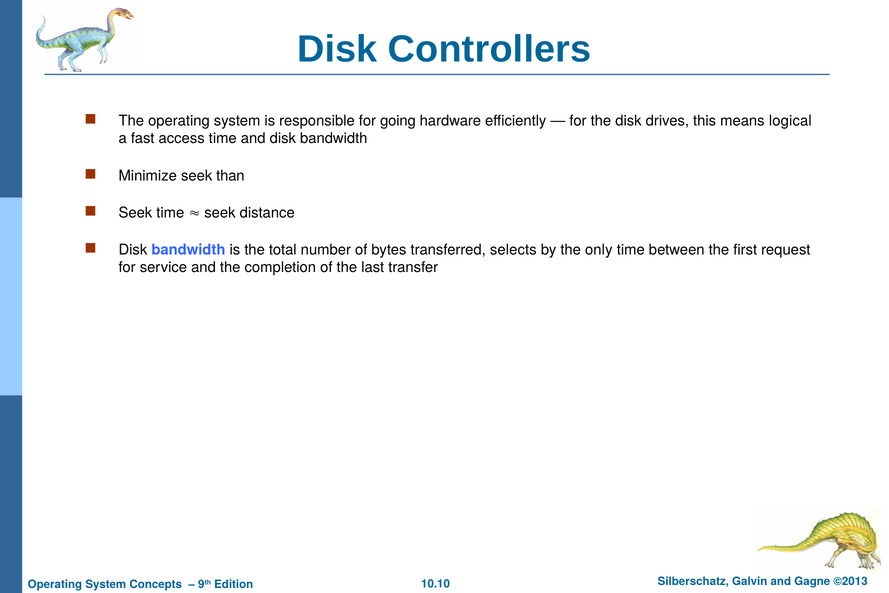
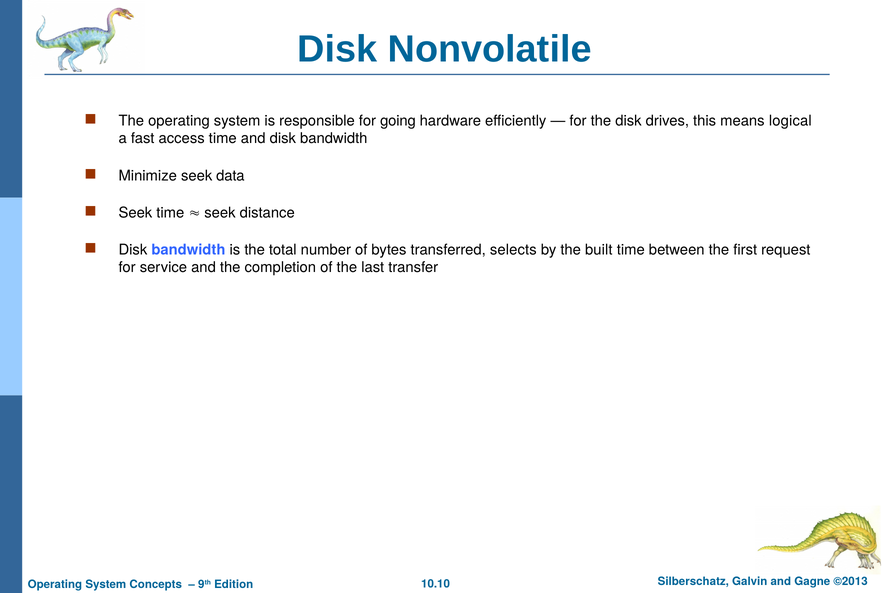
Controllers: Controllers -> Nonvolatile (490, 49)
than: than -> data (230, 176)
only: only -> built (599, 250)
